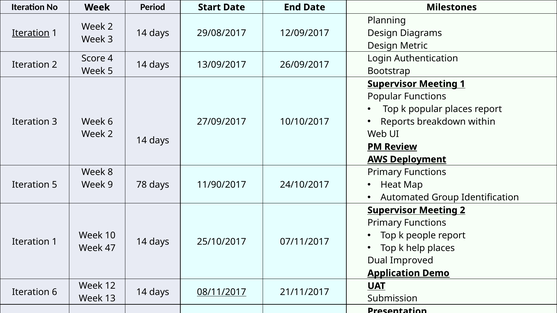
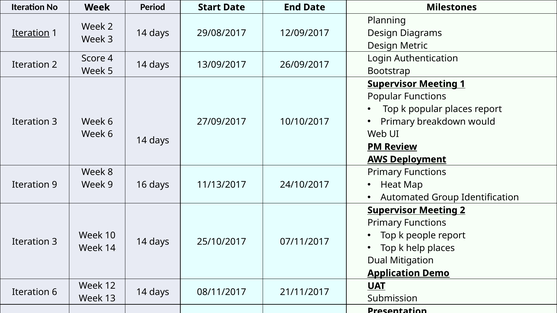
Reports: Reports -> Primary (398, 122)
within: within -> would (482, 122)
2: 2 -> 6 (110, 134)
Iteration 5: 5 -> 9 (55, 185)
78: 78 -> 16 (142, 185)
11/90/2017: 11/90/2017 -> 11/13/2017 (222, 185)
1: 1 -> 3 (55, 242)
47: 47 -> 14 (110, 248)
Improved: Improved -> Mitigation (412, 261)
08/11/2017 underline: present -> none (222, 293)
